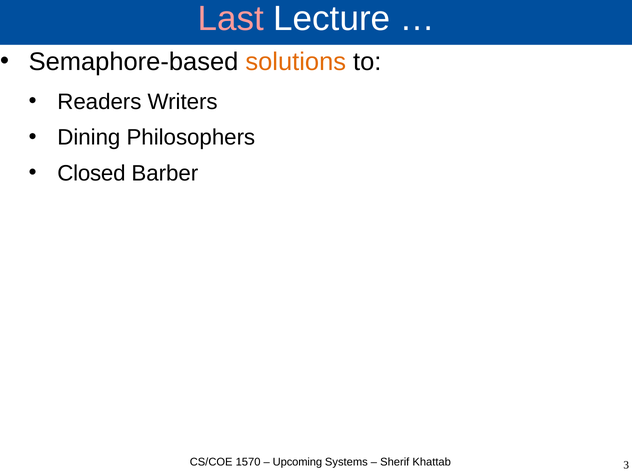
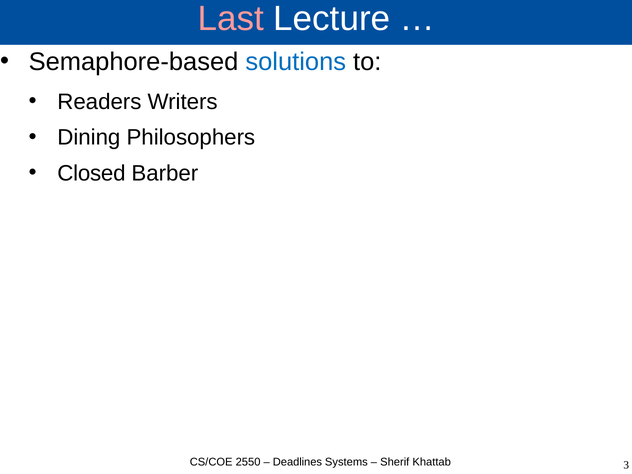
solutions colour: orange -> blue (296, 62)
1570: 1570 -> 2550 (248, 462)
Upcoming: Upcoming -> Deadlines (297, 462)
